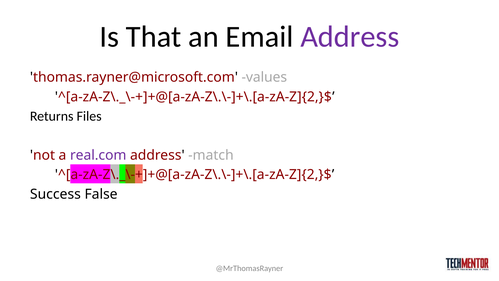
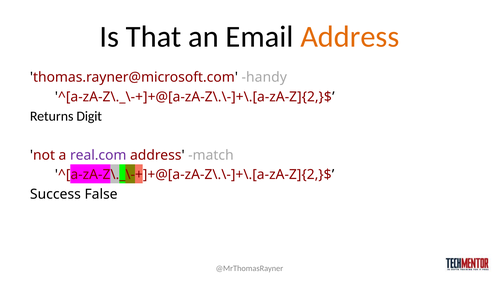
Address colour: purple -> orange (350, 37)
values: values -> handy (264, 77)
Files: Files -> Digit (89, 116)
